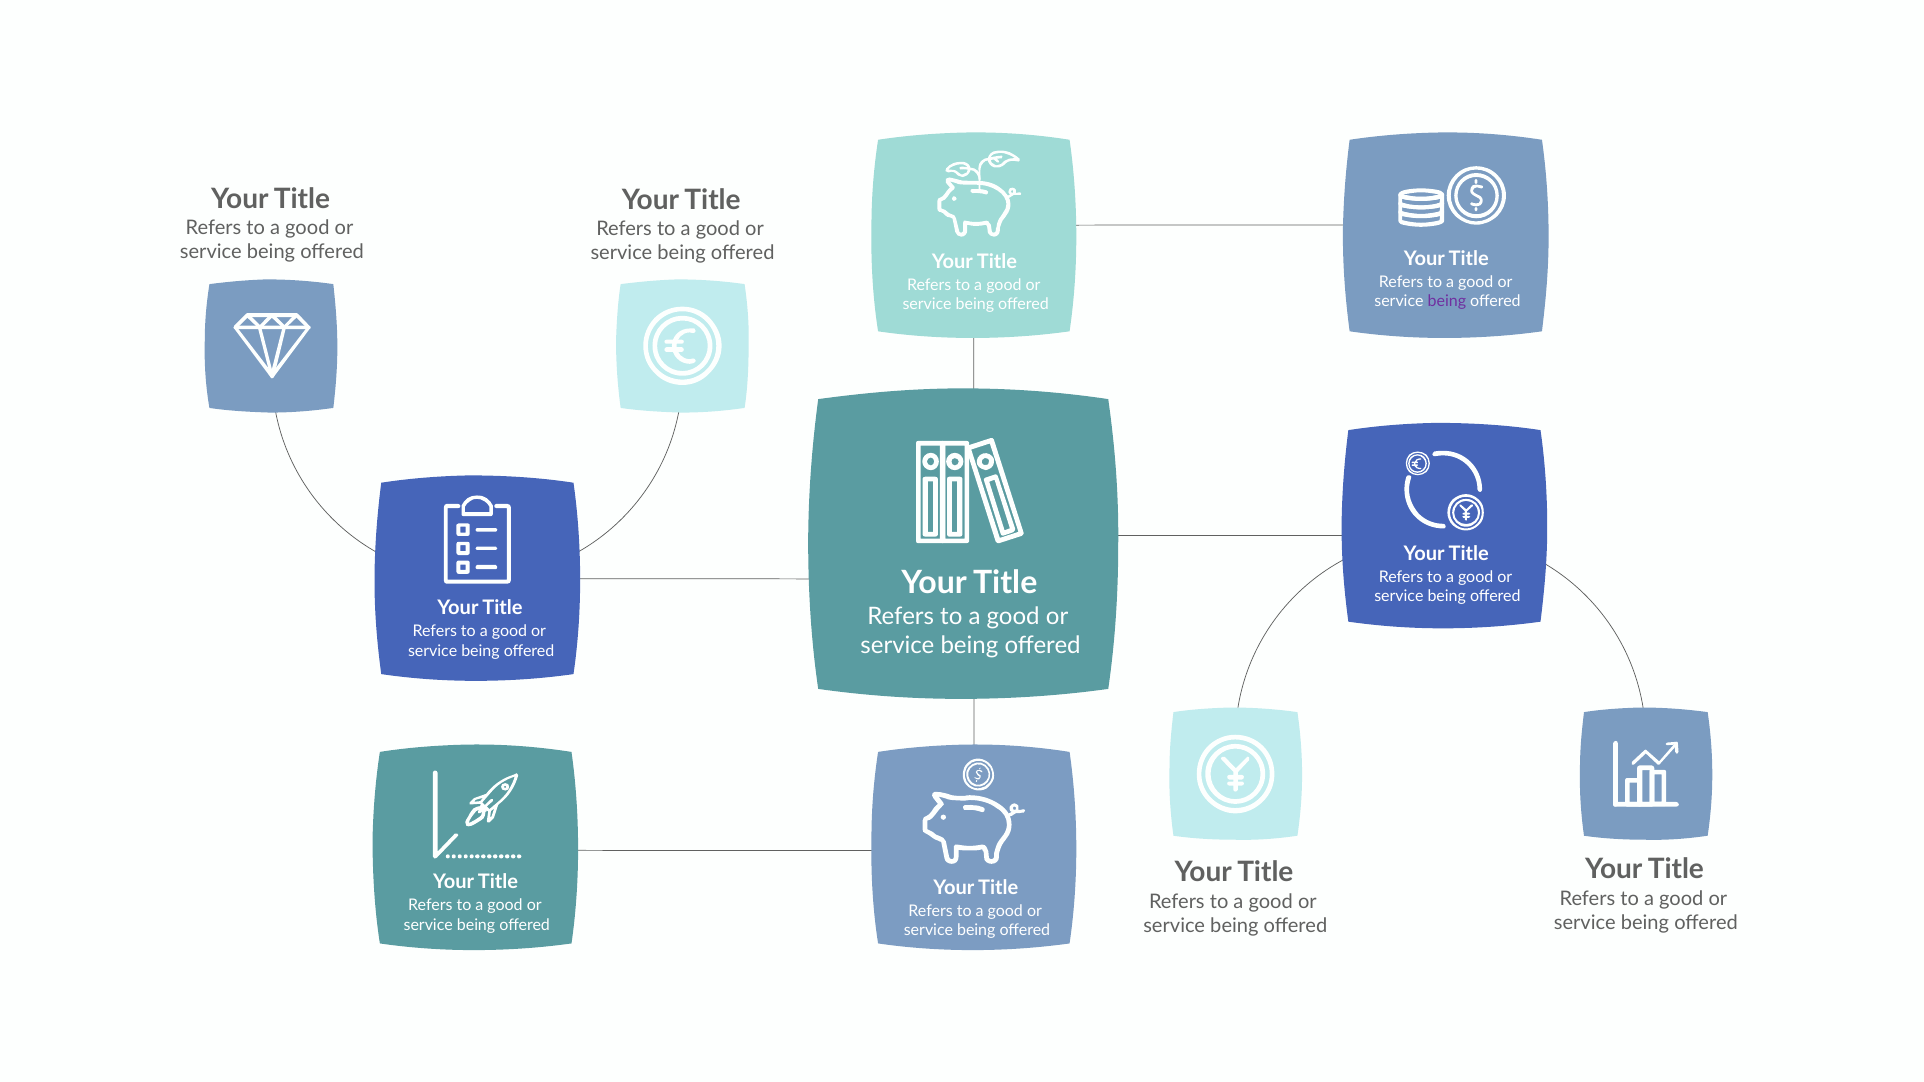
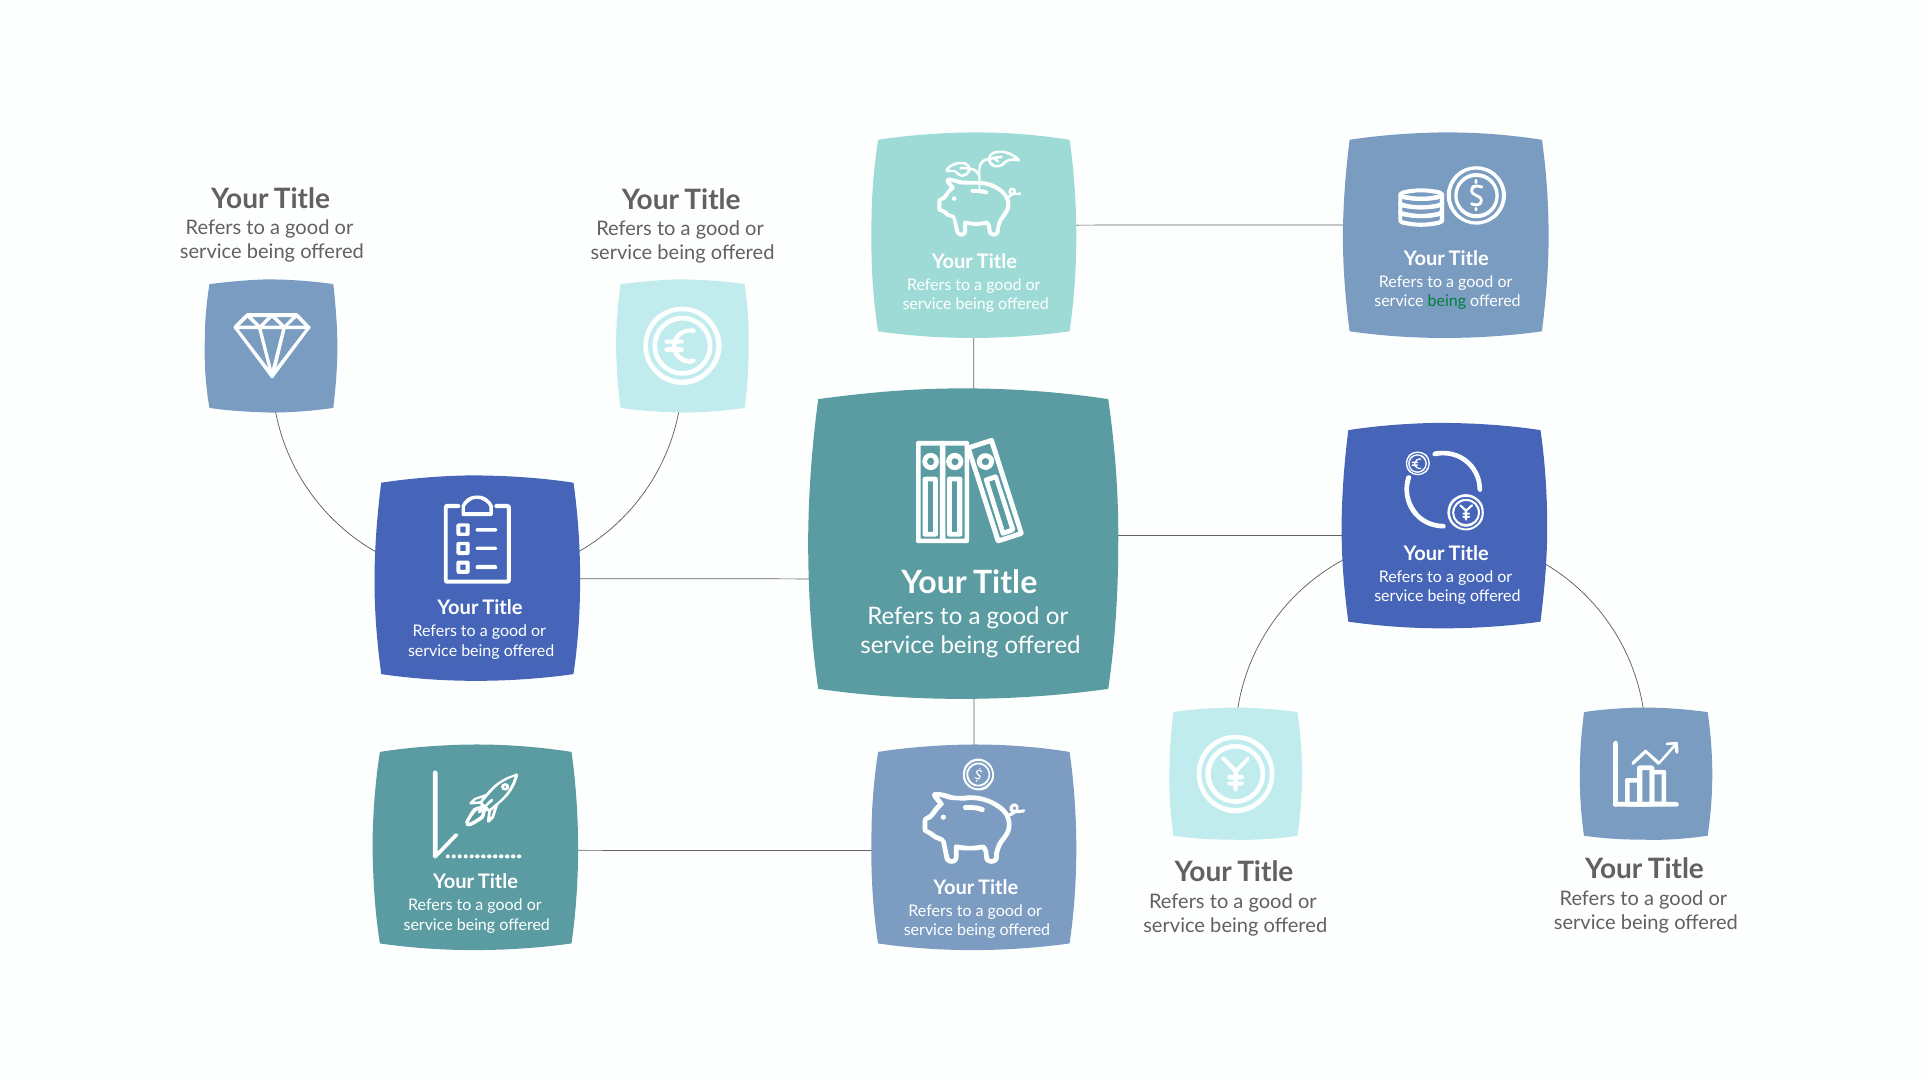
being colour: purple -> green (1447, 302)
